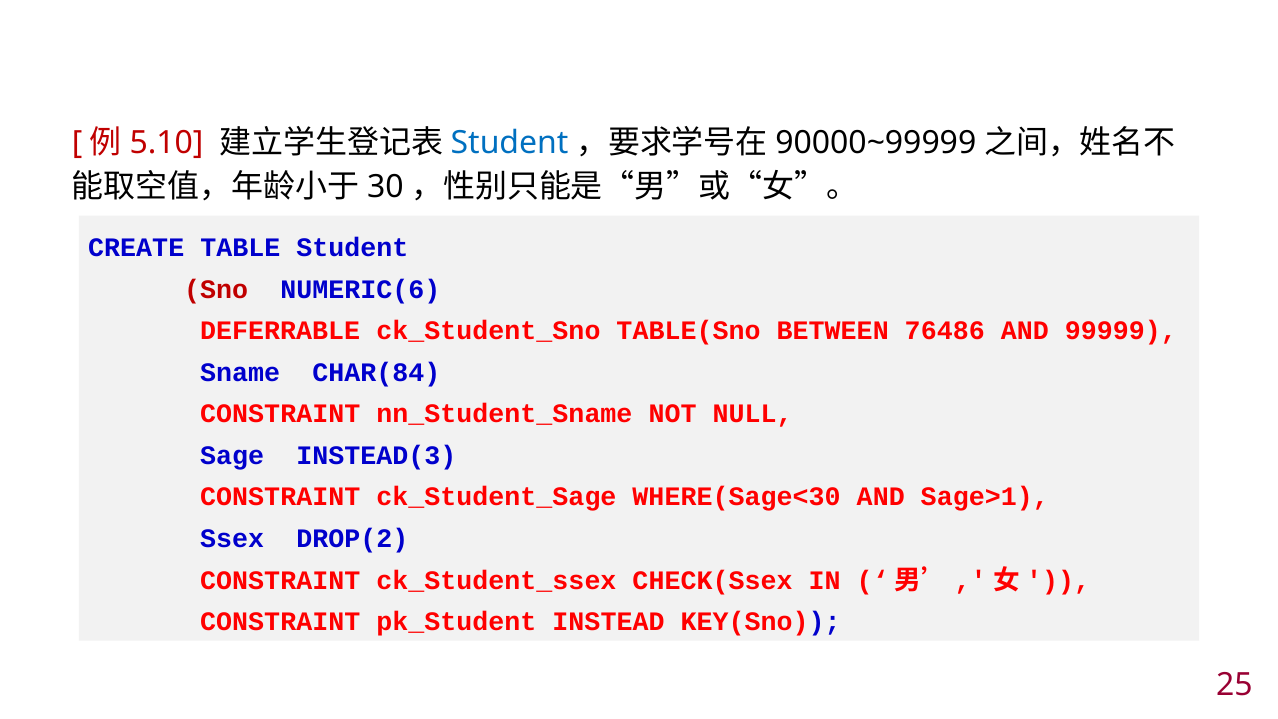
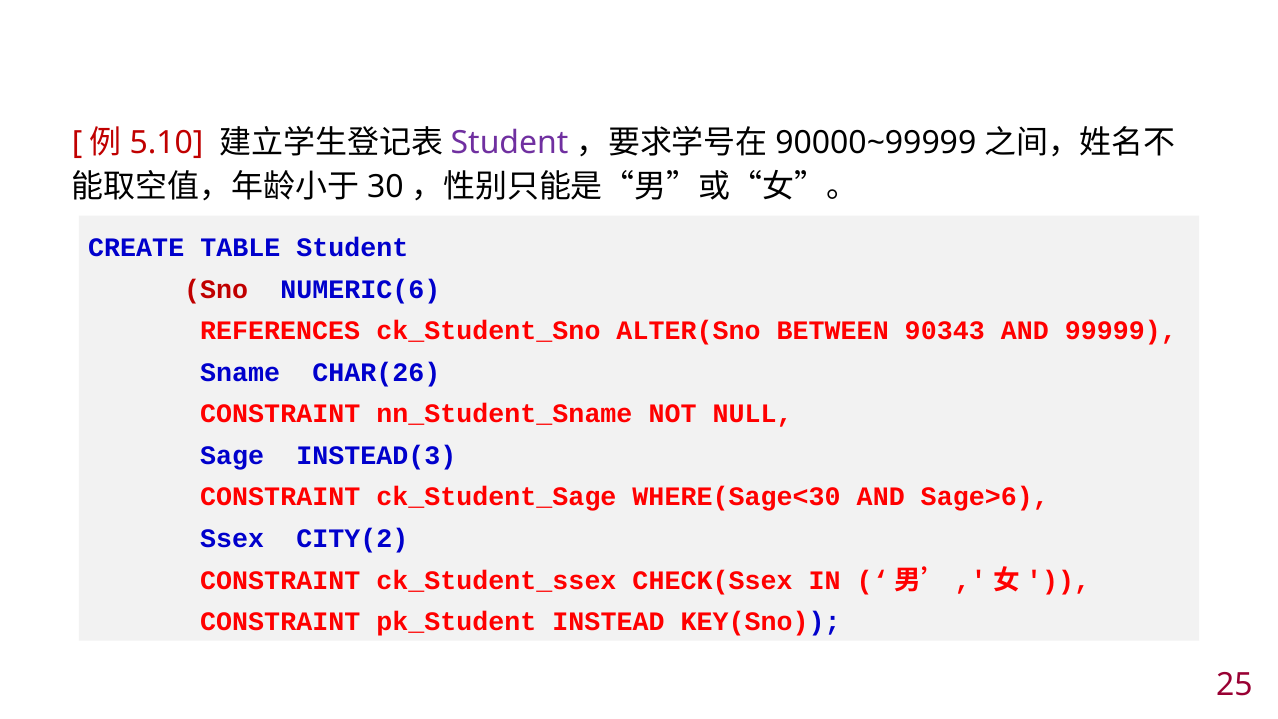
Student colour: blue -> purple (510, 143)
DEFERRABLE: DEFERRABLE -> REFERENCES (280, 331)
TABLE(Sno: TABLE(Sno -> ALTER(Sno (689, 331)
76486: 76486 -> 90343 (945, 331)
CHAR(84: CHAR(84 -> CHAR(26 (376, 372)
Sage>1: Sage>1 -> Sage>6 (985, 497)
DROP(2: DROP(2 -> CITY(2 (352, 539)
